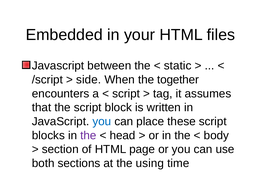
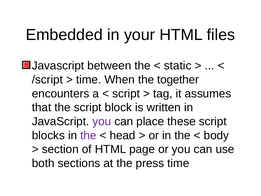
side: side -> time (89, 80)
you colour: blue -> purple (102, 121)
using: using -> press (150, 163)
